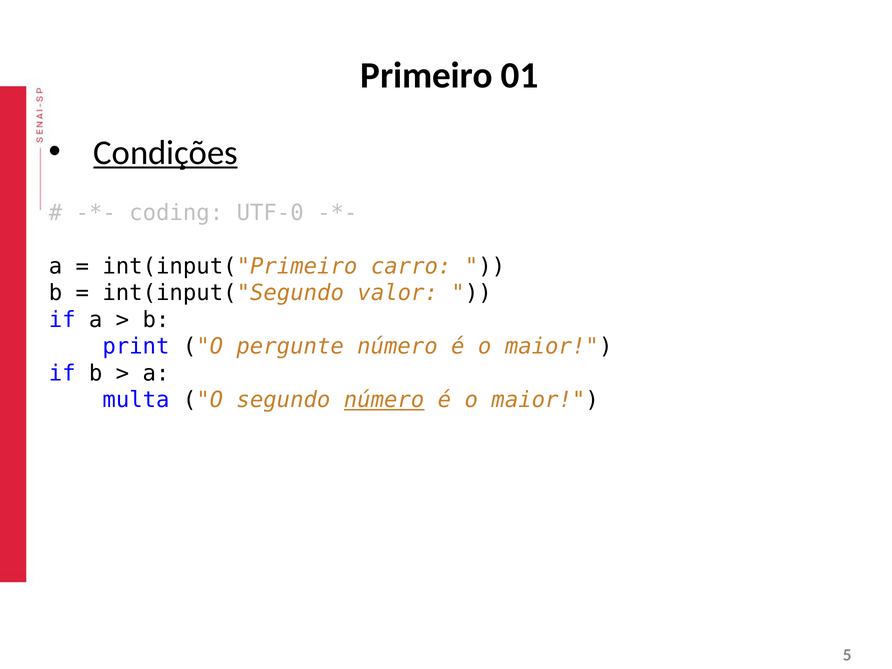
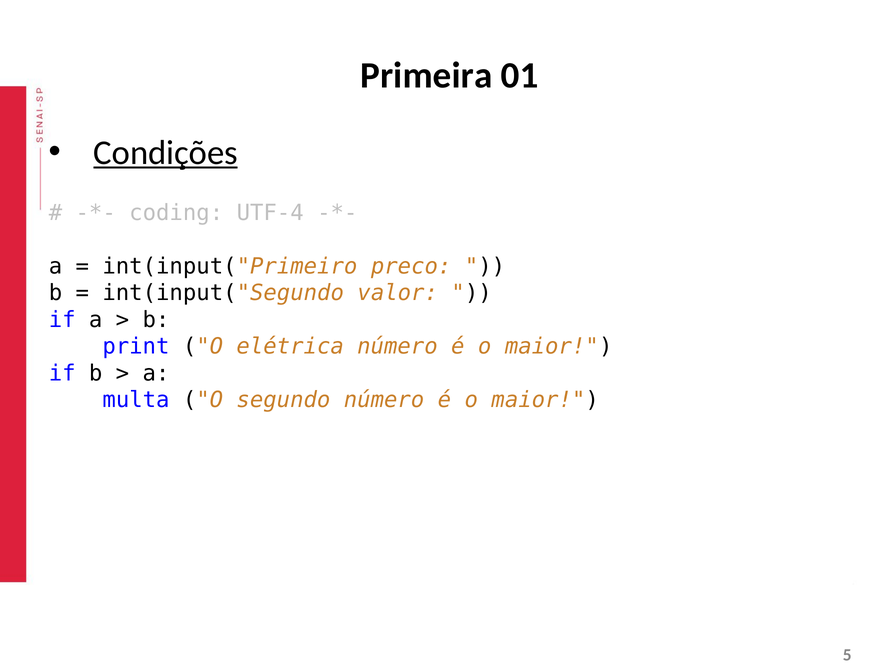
Primeiro: Primeiro -> Primeira (426, 75)
UTF-0: UTF-0 -> UTF-4 (270, 213)
carro: carro -> preco (411, 266)
pergunte: pergunte -> elétrica (290, 347)
número underline: present -> none (384, 400)
